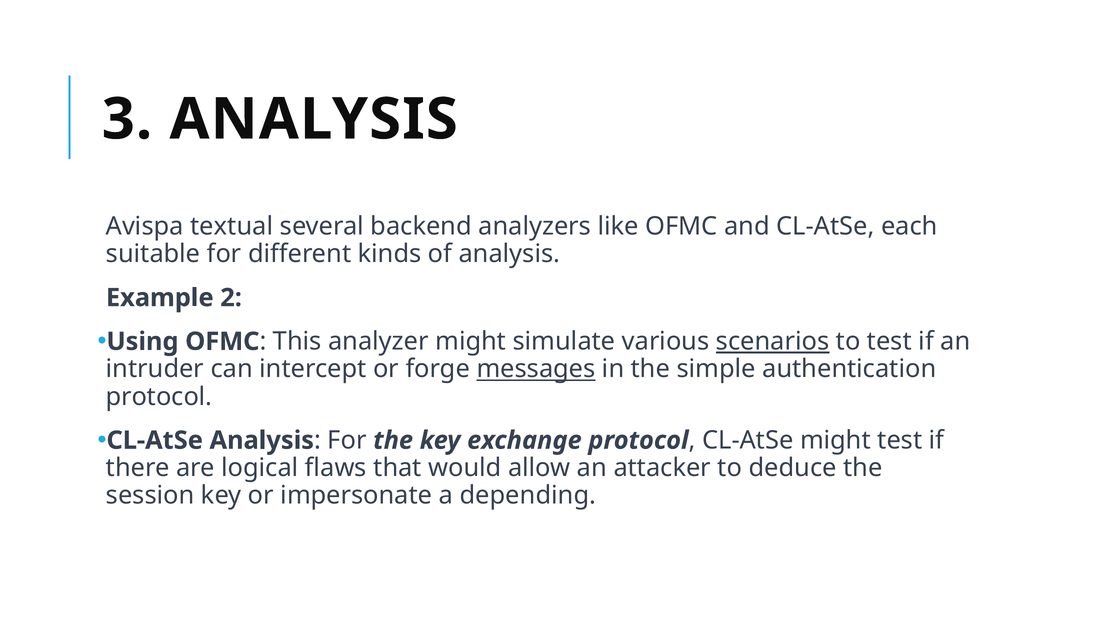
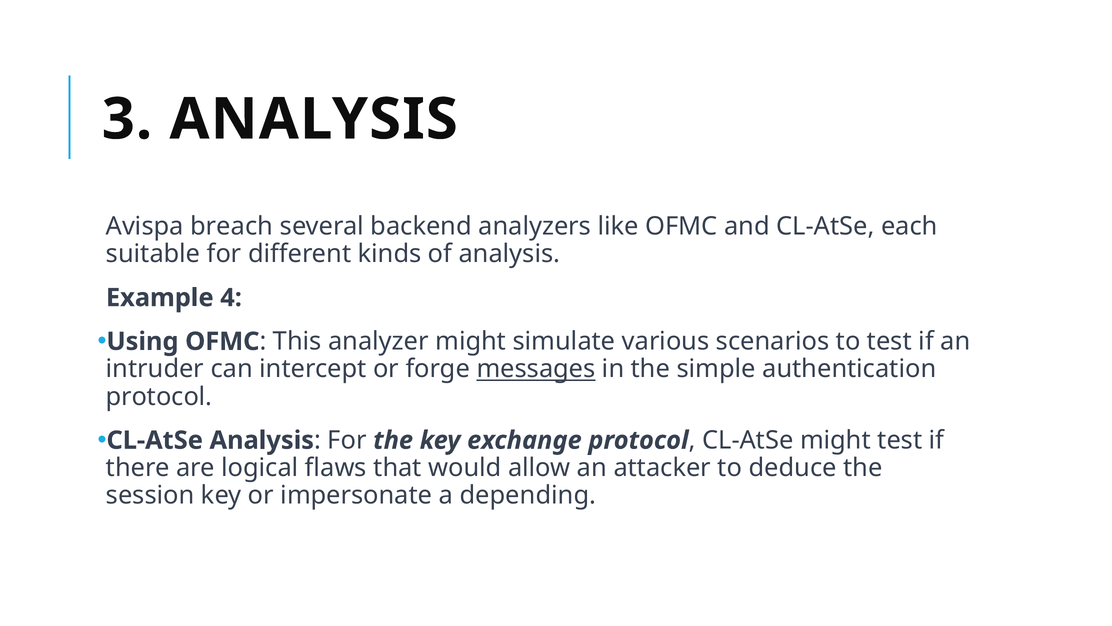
textual: textual -> breach (232, 226)
2: 2 -> 4 (231, 298)
scenarios underline: present -> none (773, 341)
